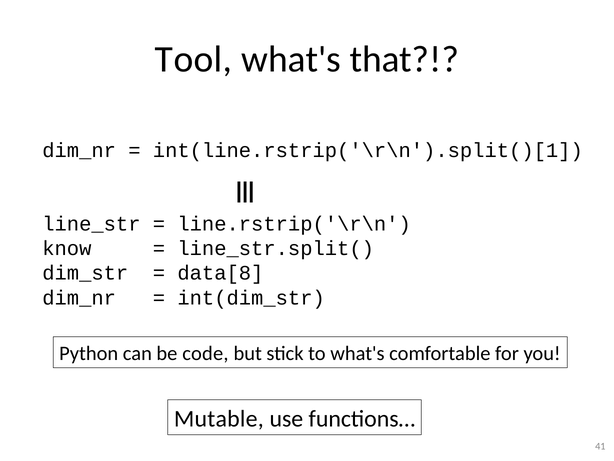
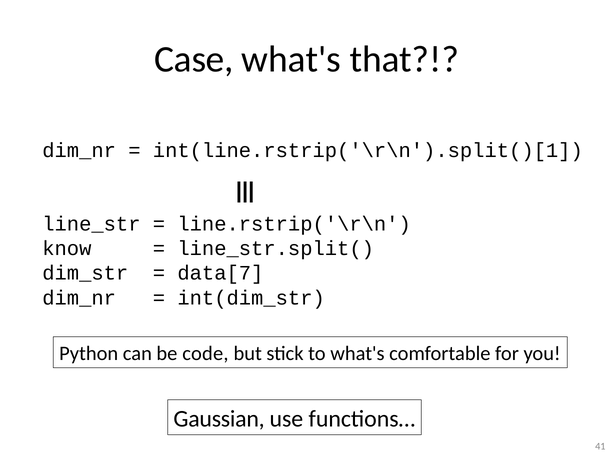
Tool: Tool -> Case (194, 59)
data[8: data[8 -> data[7 (220, 273)
Mutable: Mutable -> Gaussian (219, 418)
